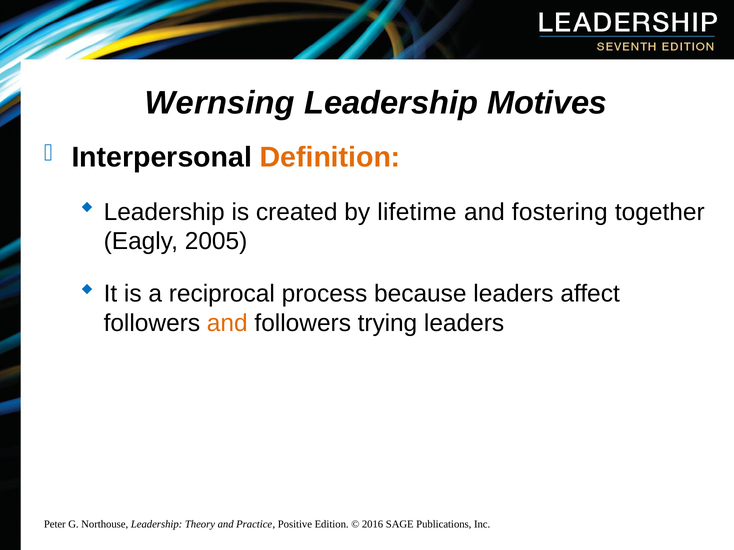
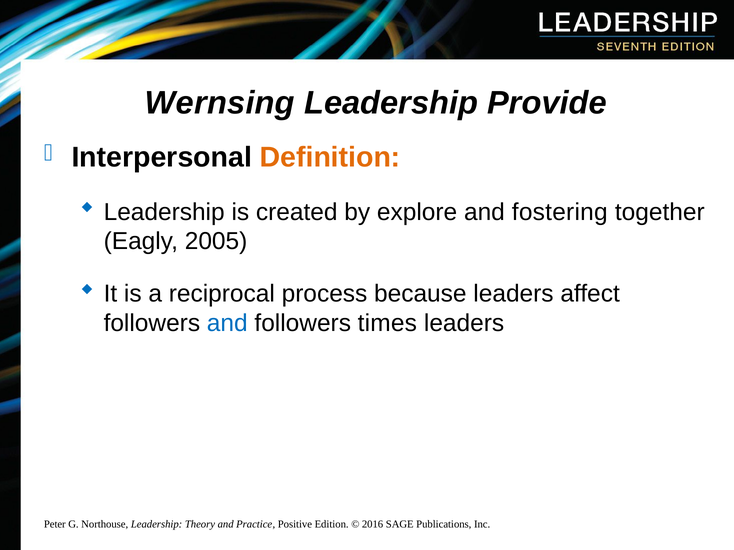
Motives: Motives -> Provide (547, 103)
lifetime: lifetime -> explore (417, 212)
and colour: orange -> blue (227, 323)
trying: trying -> times (387, 323)
